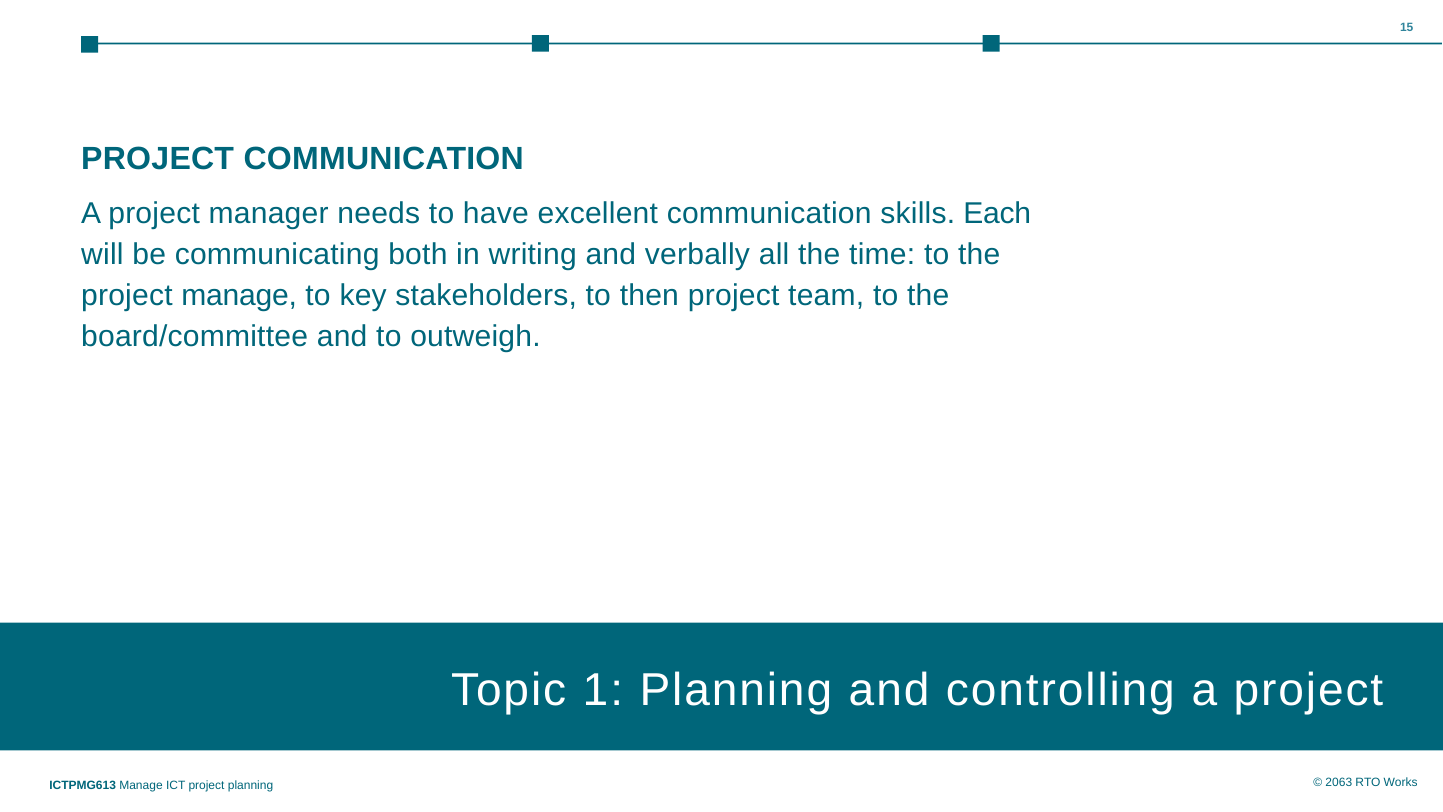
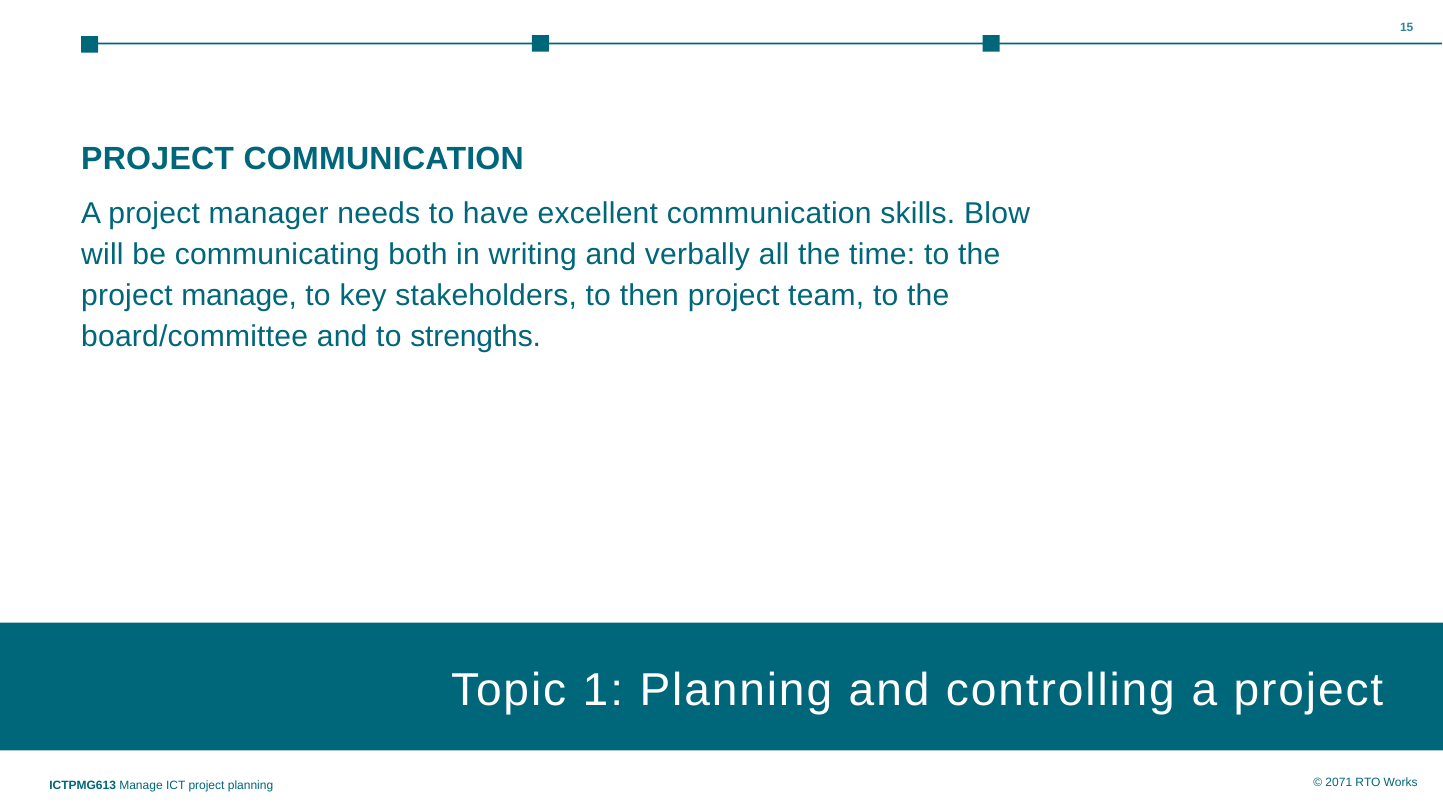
Each: Each -> Blow (997, 213)
outweigh: outweigh -> strengths (476, 337)
2063: 2063 -> 2071 (1339, 782)
